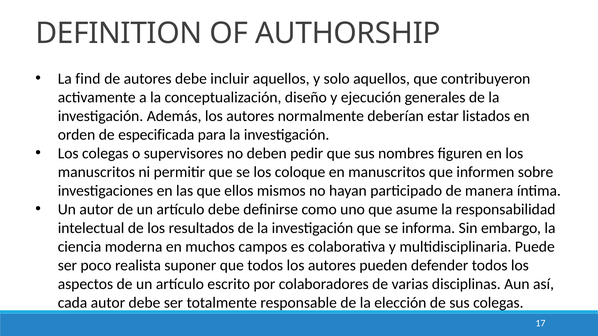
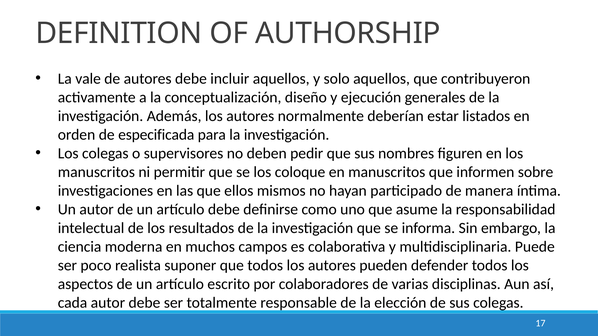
find: find -> vale (88, 79)
